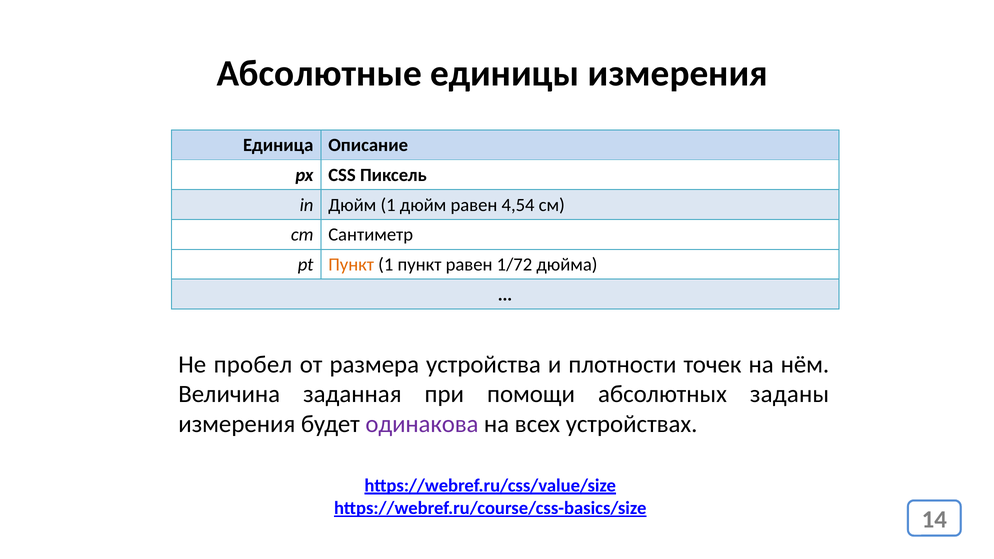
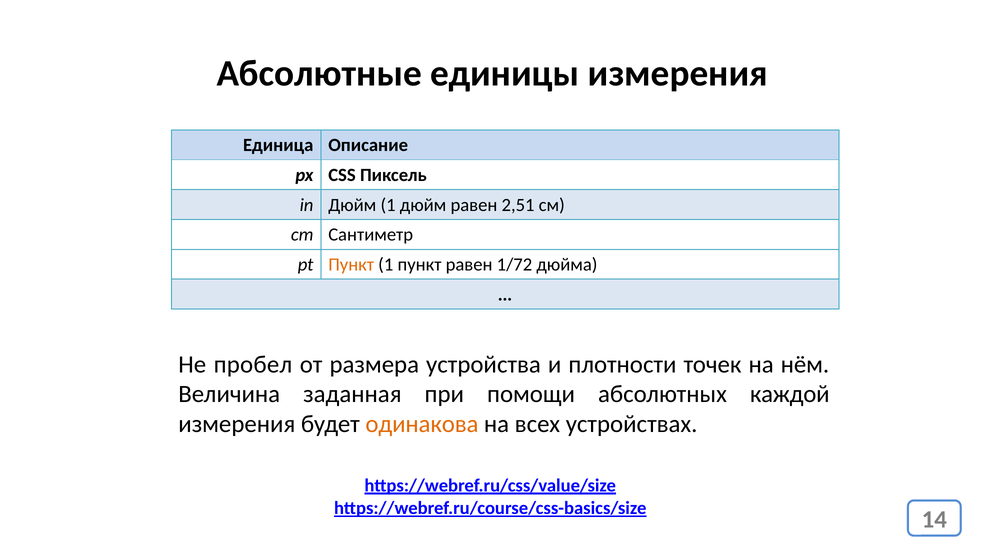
4,54: 4,54 -> 2,51 (518, 205)
заданы: заданы -> каждой (790, 394)
одинакова colour: purple -> orange (422, 424)
